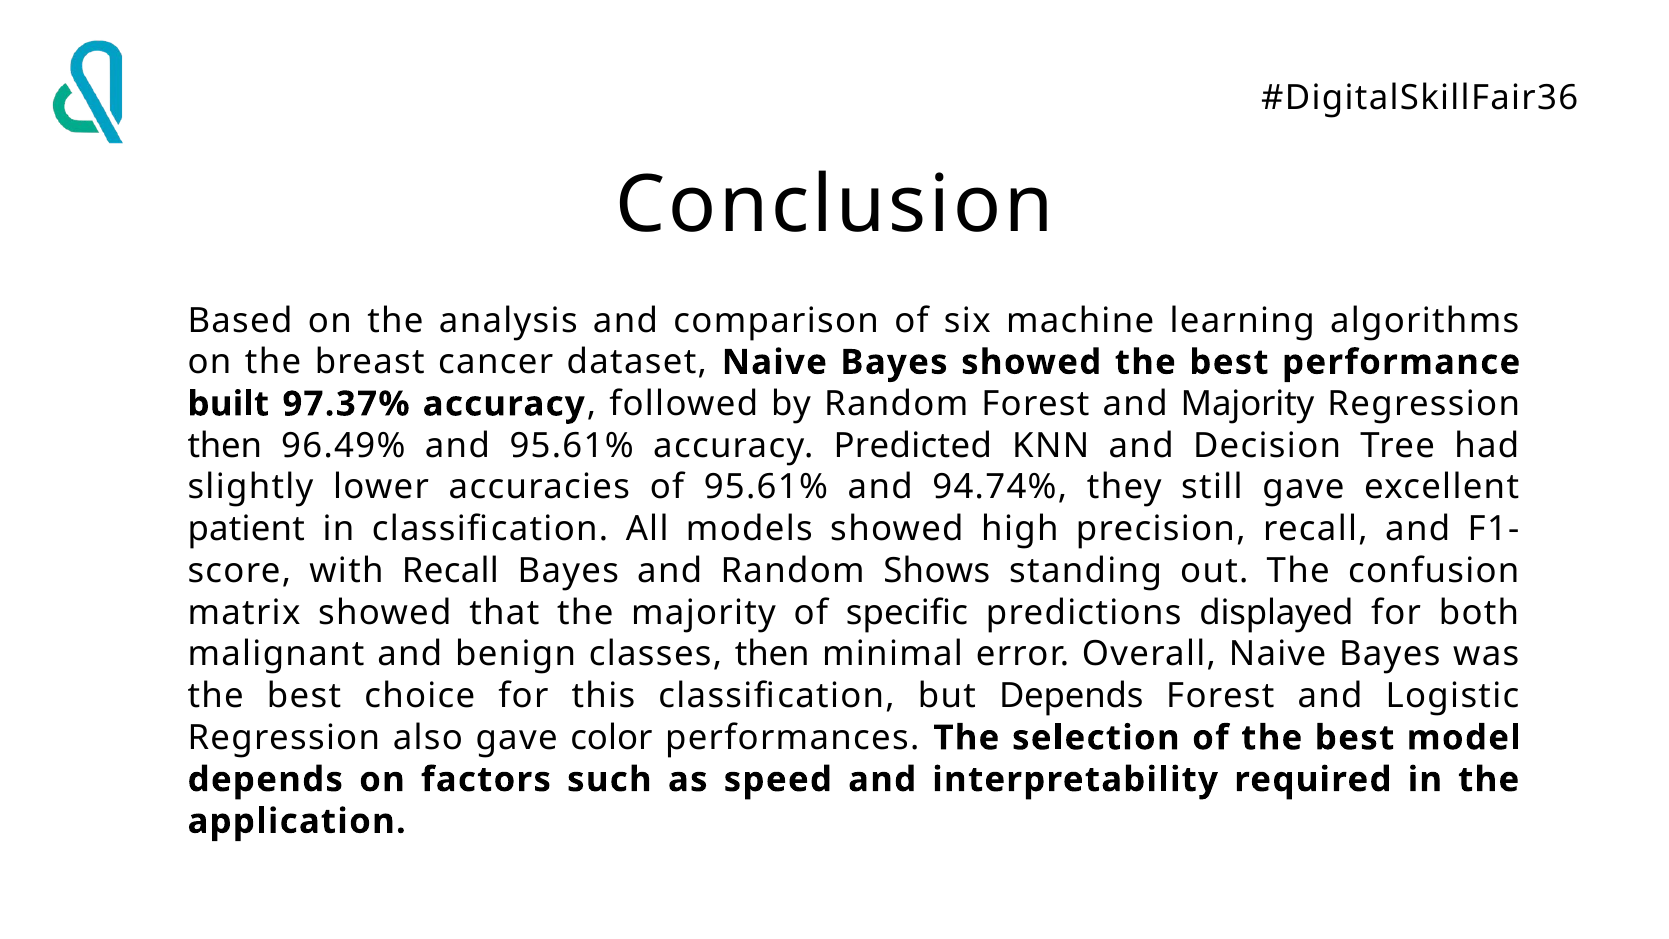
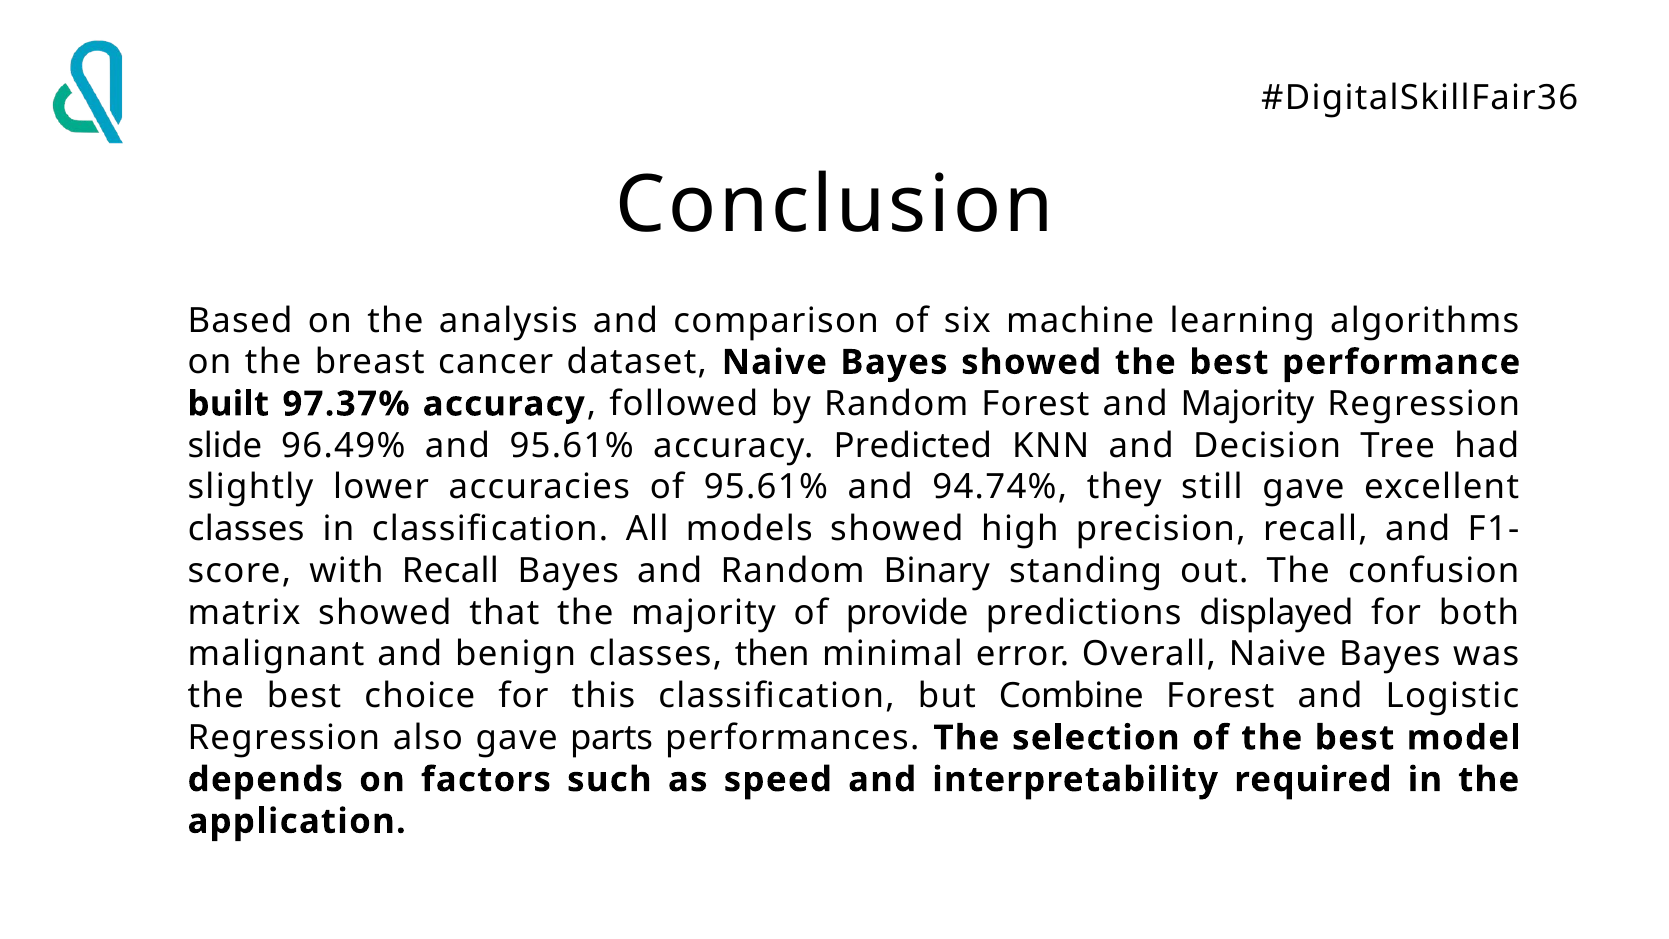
then: then -> slide (225, 446)
patient: patient -> classes (246, 529)
Shows: Shows -> Binary (937, 571)
specific: specific -> provide (907, 613)
but Depends: Depends -> Combine (1071, 696)
color: color -> parts (612, 738)
